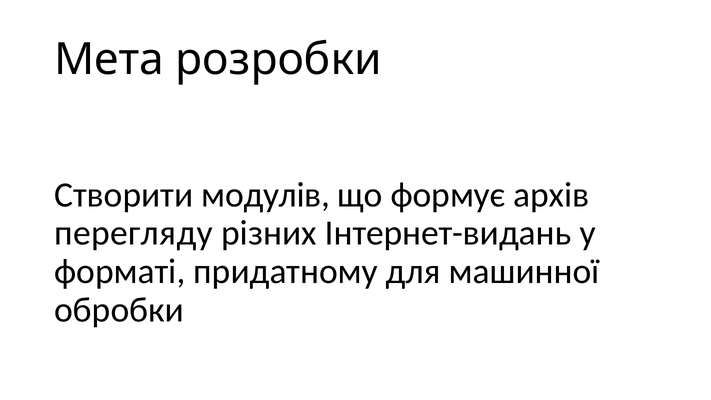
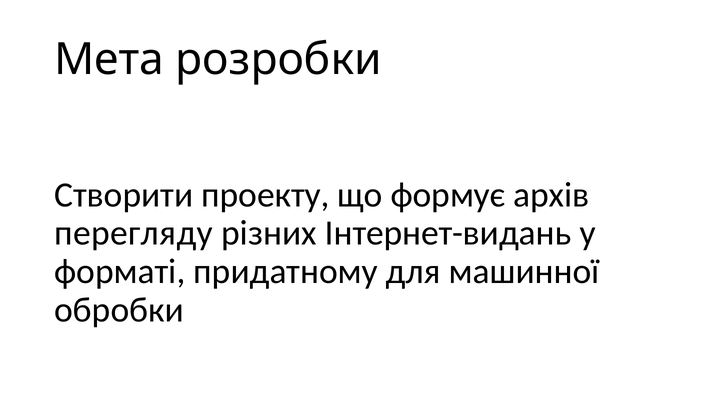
модулів: модулів -> проекту (266, 195)
